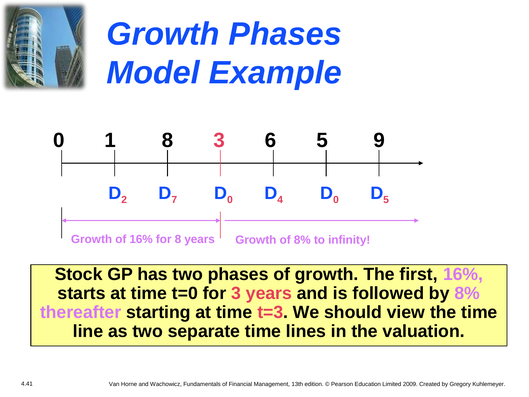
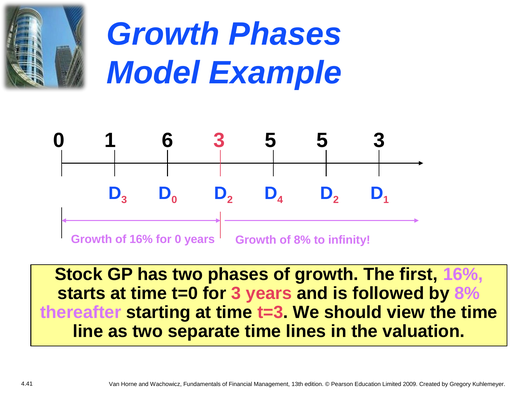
1 8: 8 -> 6 (167, 140)
3 6: 6 -> 5 (271, 140)
5 9: 9 -> 3 (379, 140)
D 2: 2 -> 3 (124, 200)
D 7: 7 -> 0 (174, 200)
0: 0 -> 2 (230, 200)
4 D 0: 0 -> 2 (336, 200)
D 5: 5 -> 1 (386, 200)
for 8: 8 -> 0 (178, 239)
